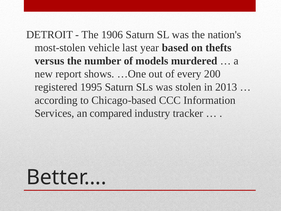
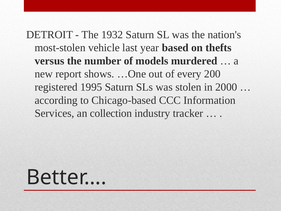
1906: 1906 -> 1932 (112, 35)
2013: 2013 -> 2000 (226, 87)
compared: compared -> collection (111, 113)
